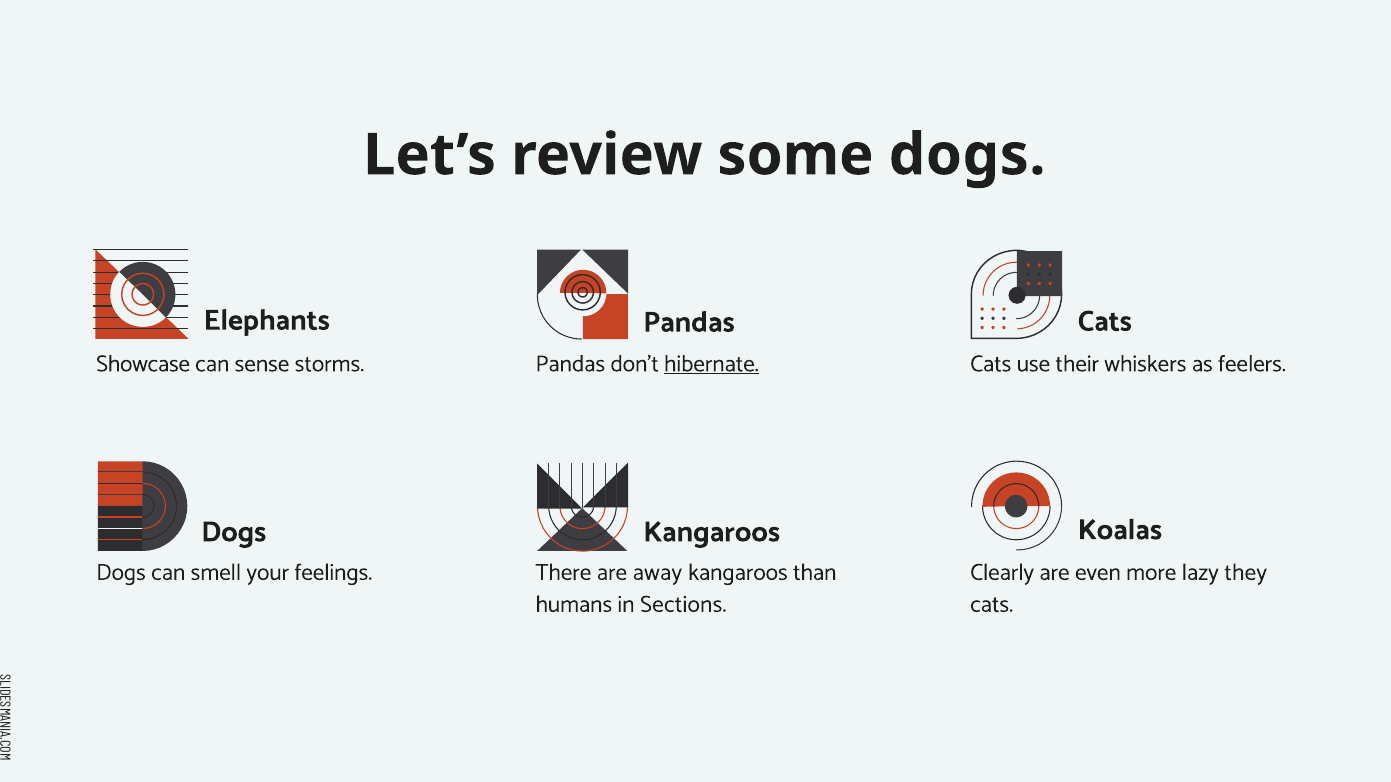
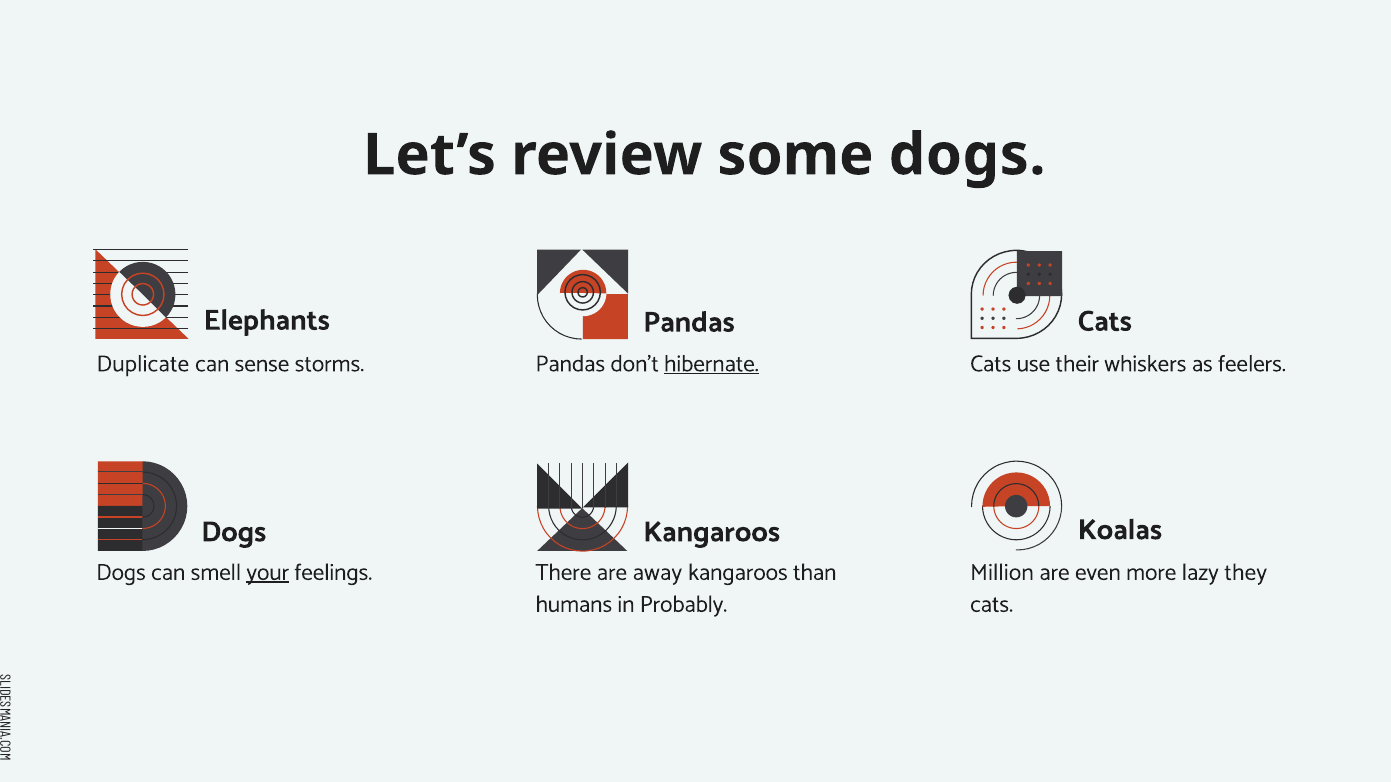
Showcase: Showcase -> Duplicate (143, 364)
your underline: none -> present (268, 573)
Clearly: Clearly -> Million (1002, 573)
Sections: Sections -> Probably (683, 604)
